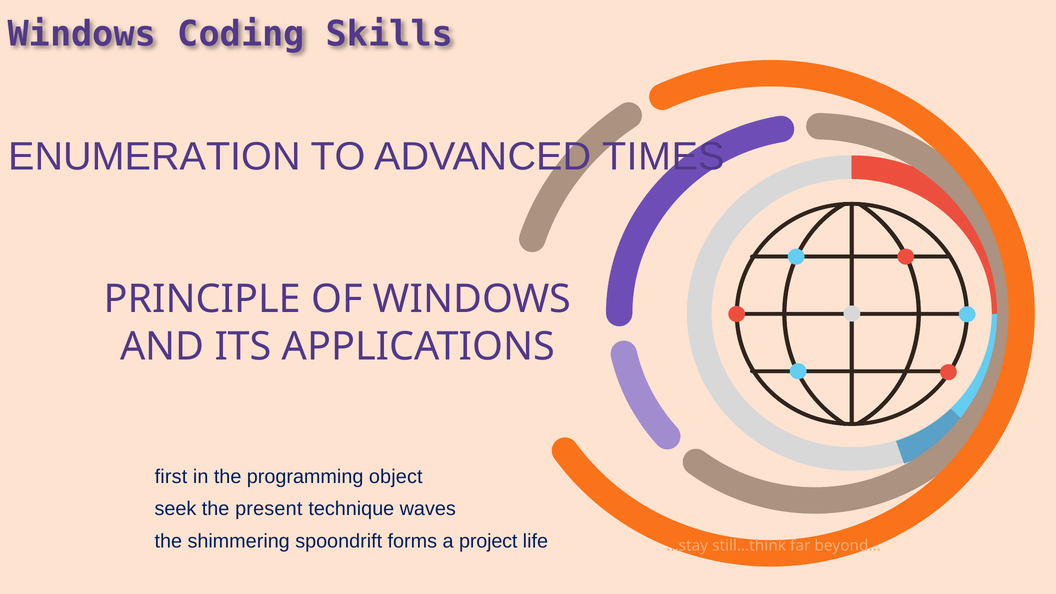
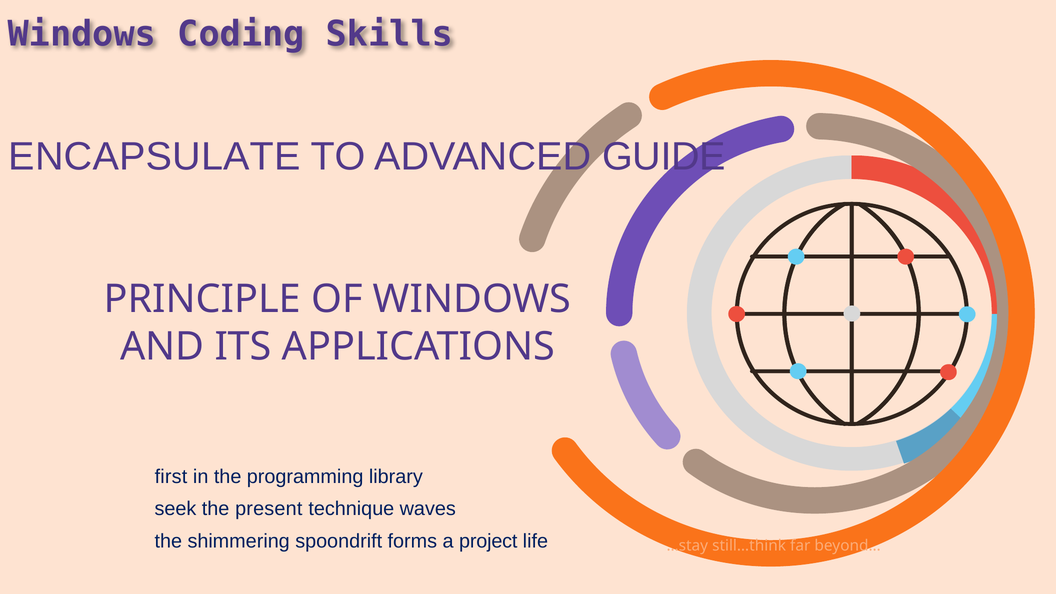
ENUMERATION: ENUMERATION -> ENCAPSULATE (154, 157)
TIMES: TIMES -> GUIDE (664, 157)
object: object -> library (396, 476)
